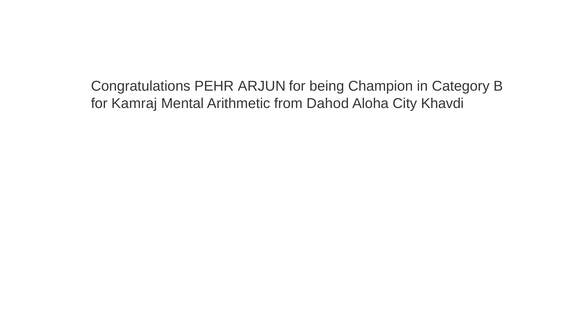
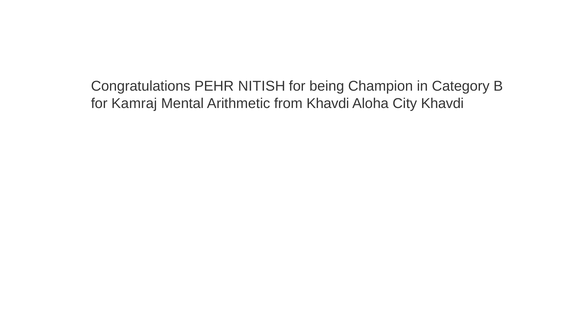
ARJUN: ARJUN -> NITISH (262, 86)
from Dahod: Dahod -> Khavdi (328, 103)
